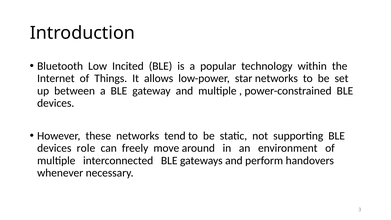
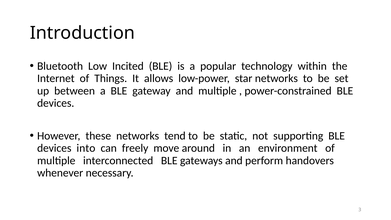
role: role -> into (86, 148)
